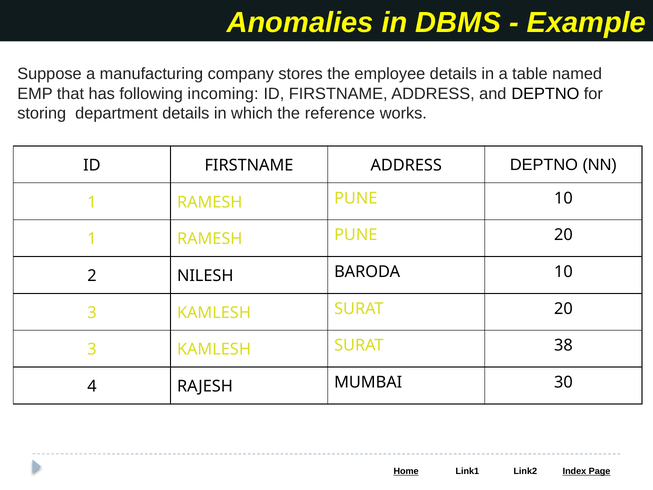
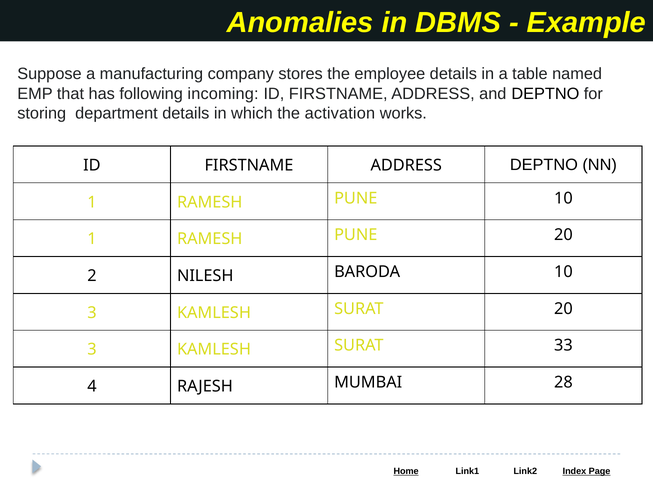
reference: reference -> activation (340, 113)
38: 38 -> 33 (563, 345)
30: 30 -> 28 (563, 382)
